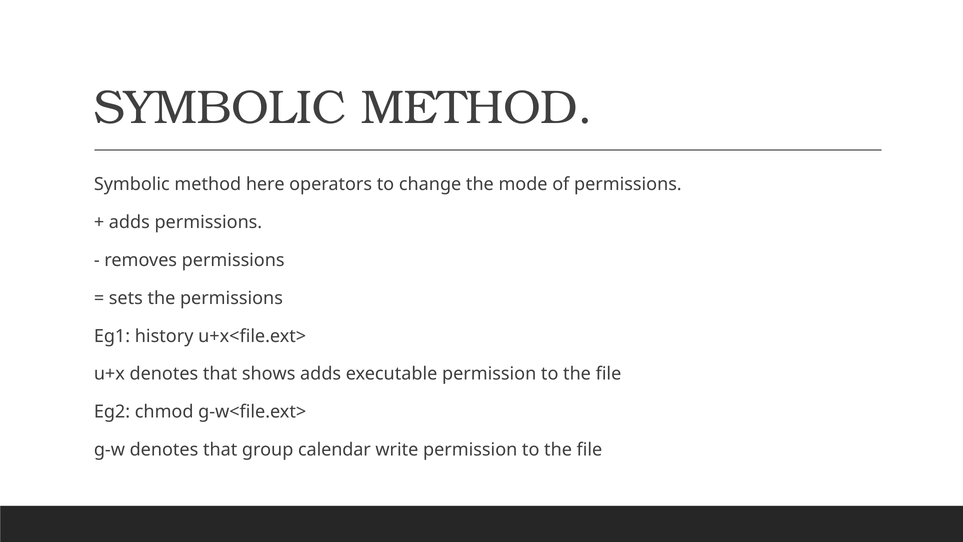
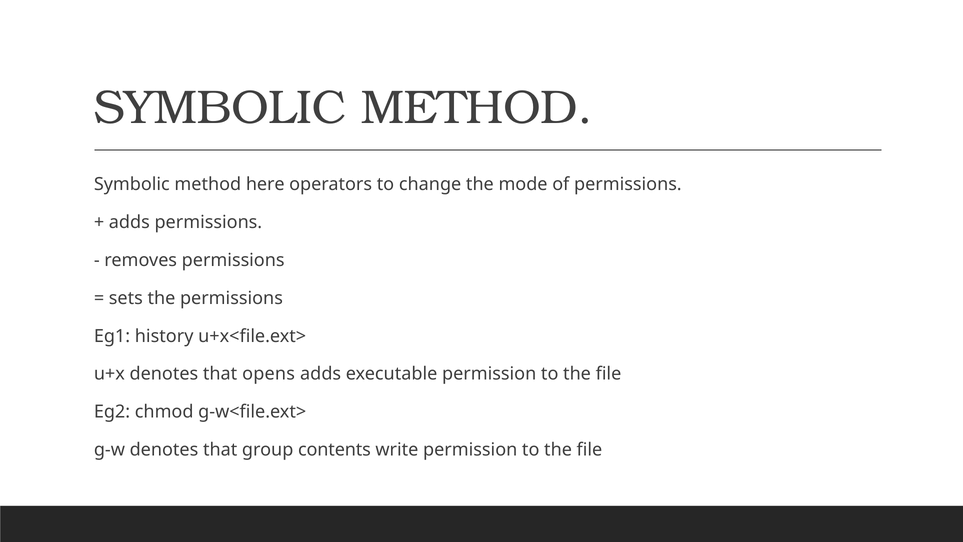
shows: shows -> opens (269, 374)
calendar: calendar -> contents (334, 450)
